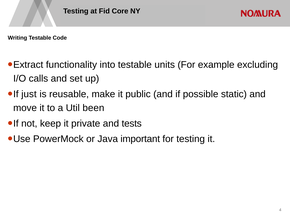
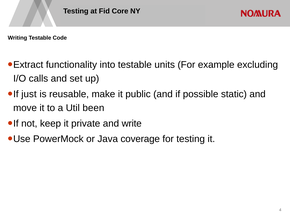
tests: tests -> write (132, 124)
important: important -> coverage (140, 139)
